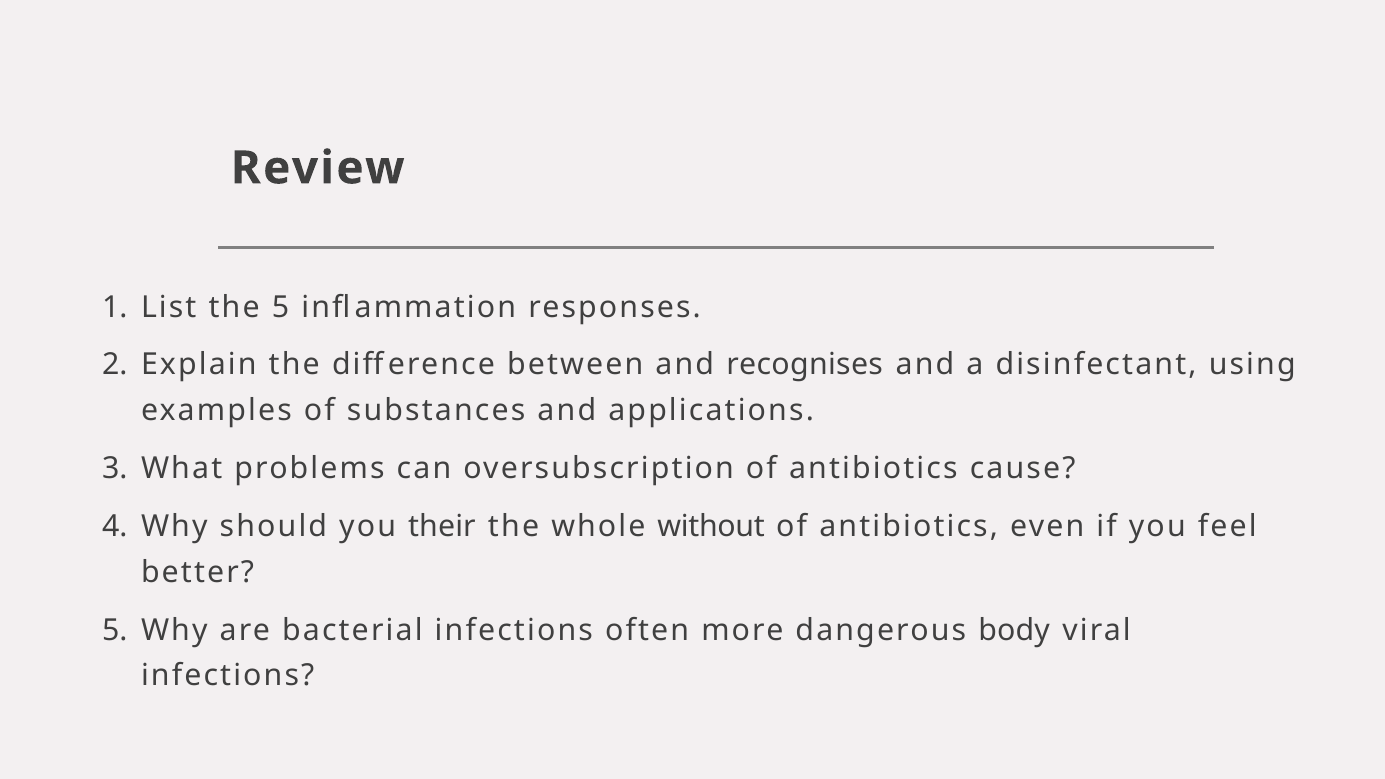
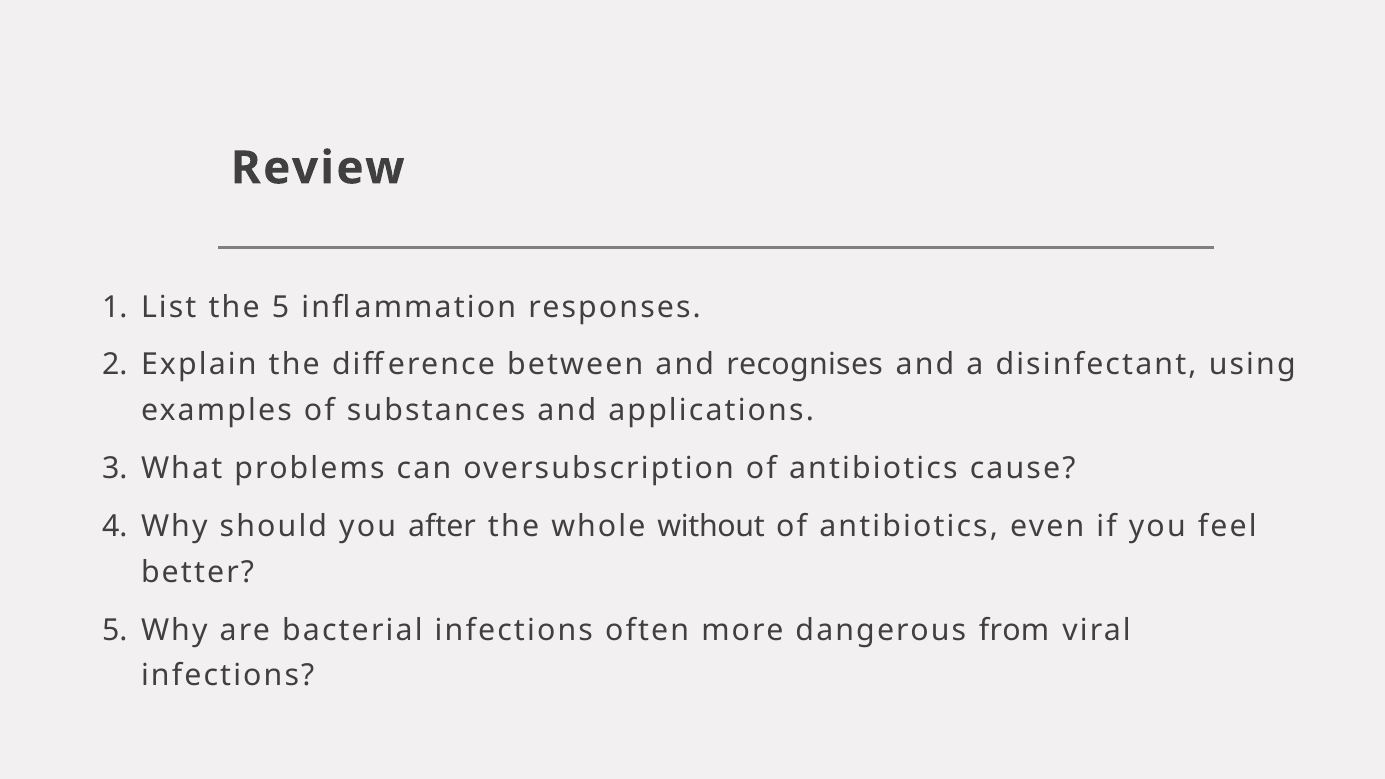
their: their -> after (442, 527)
body: body -> from (1014, 630)
